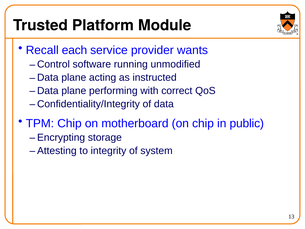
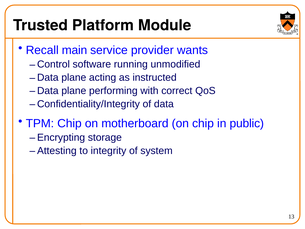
each: each -> main (74, 50)
